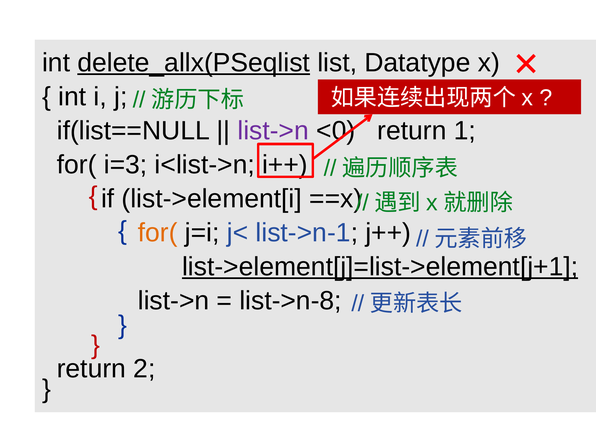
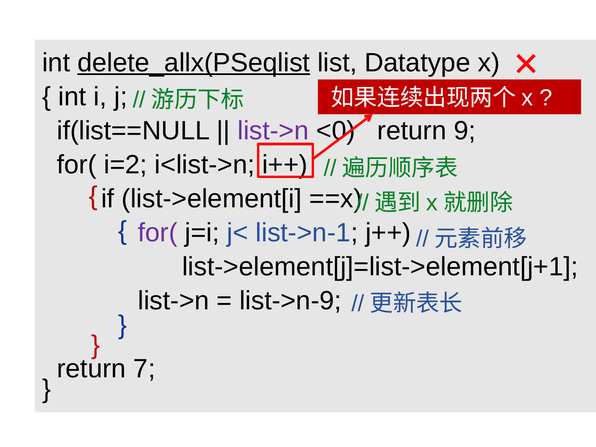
1: 1 -> 9 (465, 131)
i=3: i=3 -> i=2 (126, 165)
for( colour: orange -> purple (158, 233)
list->element[j]=list->element[j+1 underline: present -> none (380, 267)
list->n-8: list->n-8 -> list->n-9 (290, 301)
2: 2 -> 7 (144, 369)
